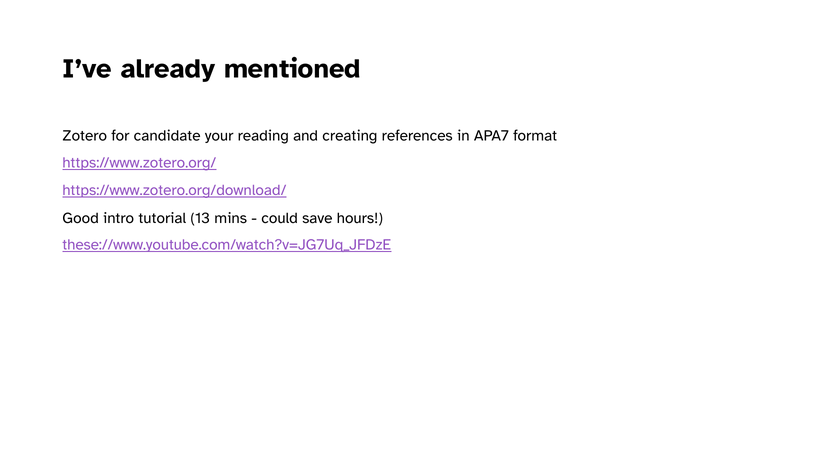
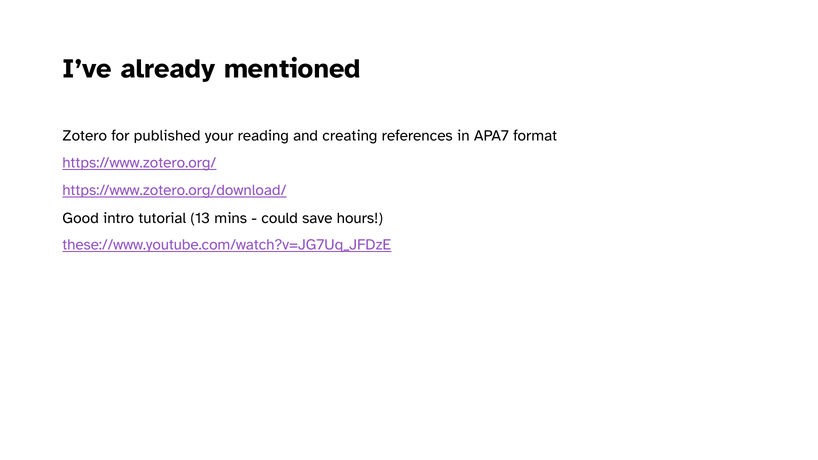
candidate: candidate -> published (167, 136)
